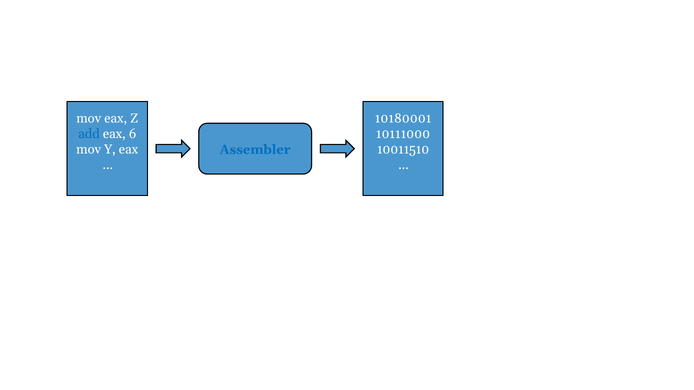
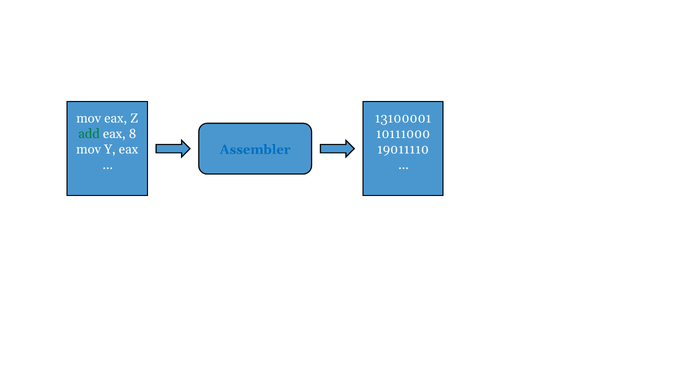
10180001: 10180001 -> 13100001 (403, 118)
add colour: blue -> green (89, 134)
6: 6 -> 8 (133, 134)
10011510: 10011510 -> 19011110 (403, 150)
